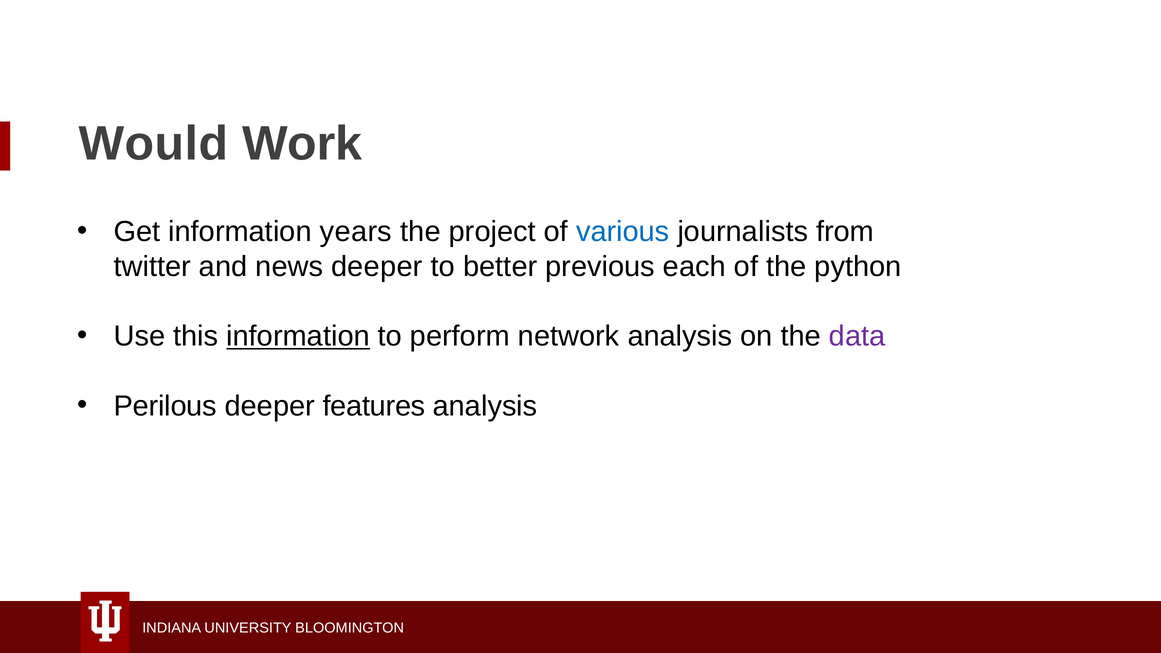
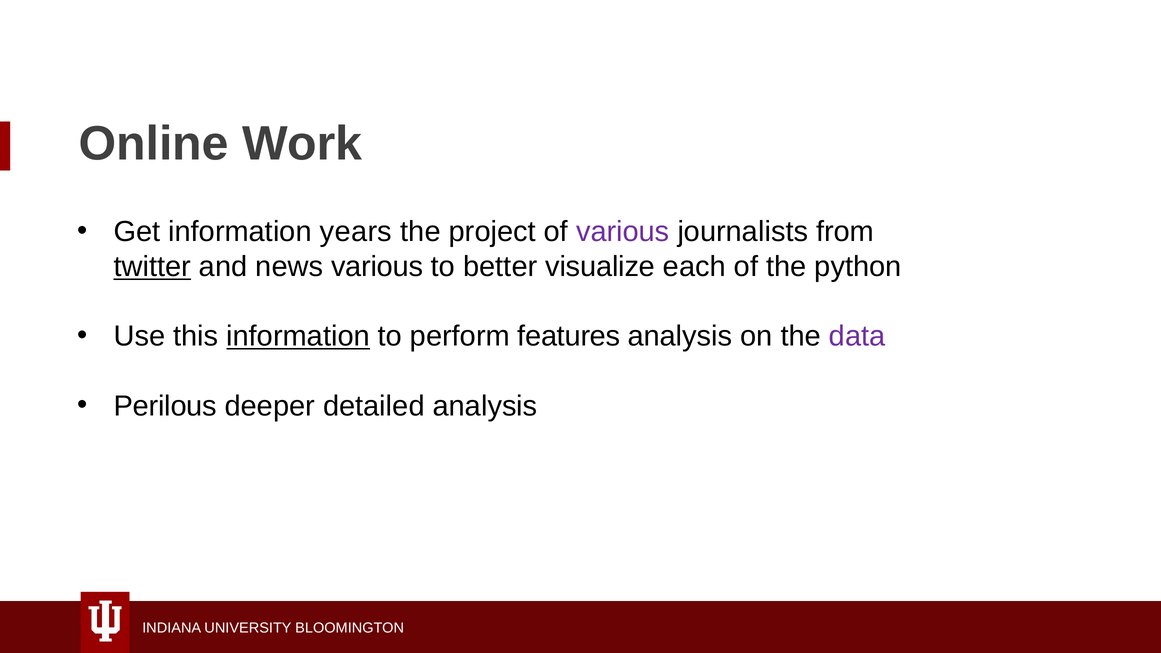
Would: Would -> Online (154, 144)
various colour: blue -> purple (623, 232)
twitter underline: none -> present (152, 267)
news deeper: deeper -> various (377, 267)
previous: previous -> visualize (600, 267)
network: network -> features (569, 336)
features: features -> detailed (374, 406)
